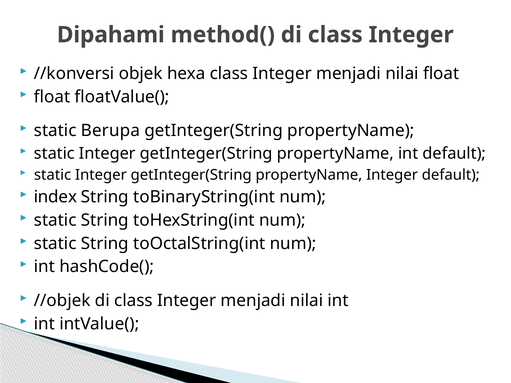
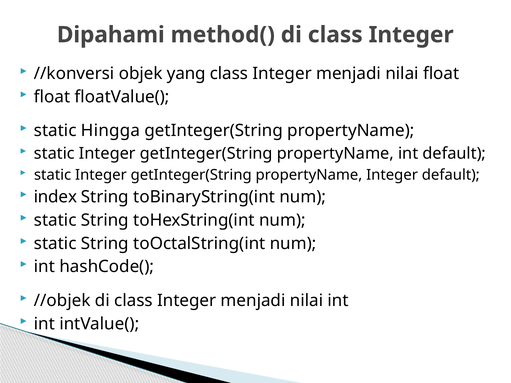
hexa: hexa -> yang (186, 74)
Berupa: Berupa -> Hingga (110, 131)
